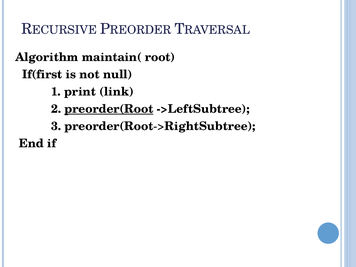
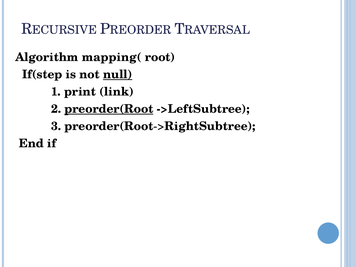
maintain(: maintain( -> mapping( (112, 57)
If(first: If(first -> If(step (42, 75)
null underline: none -> present (118, 75)
